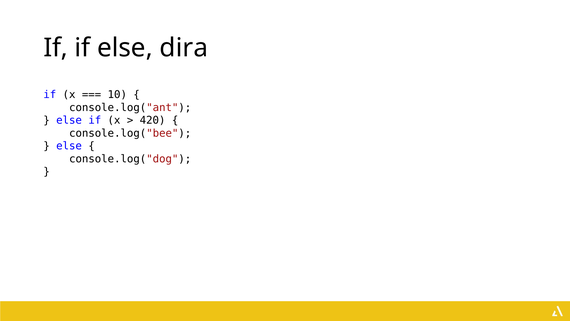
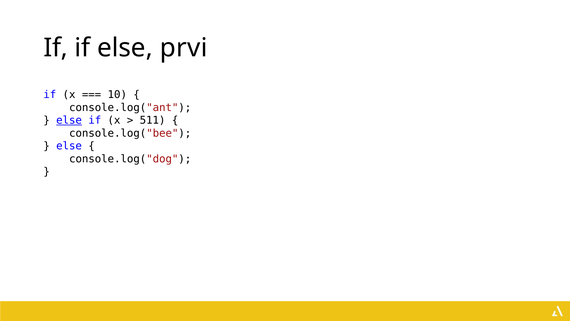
dira: dira -> prvi (184, 48)
else underline: none -> present (69, 120)
420: 420 -> 511 (153, 120)
